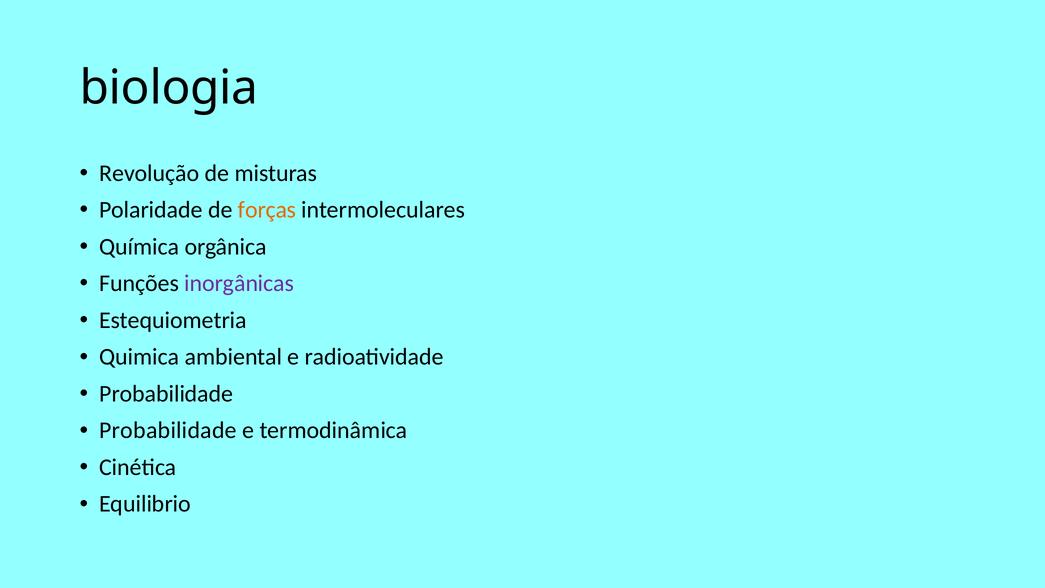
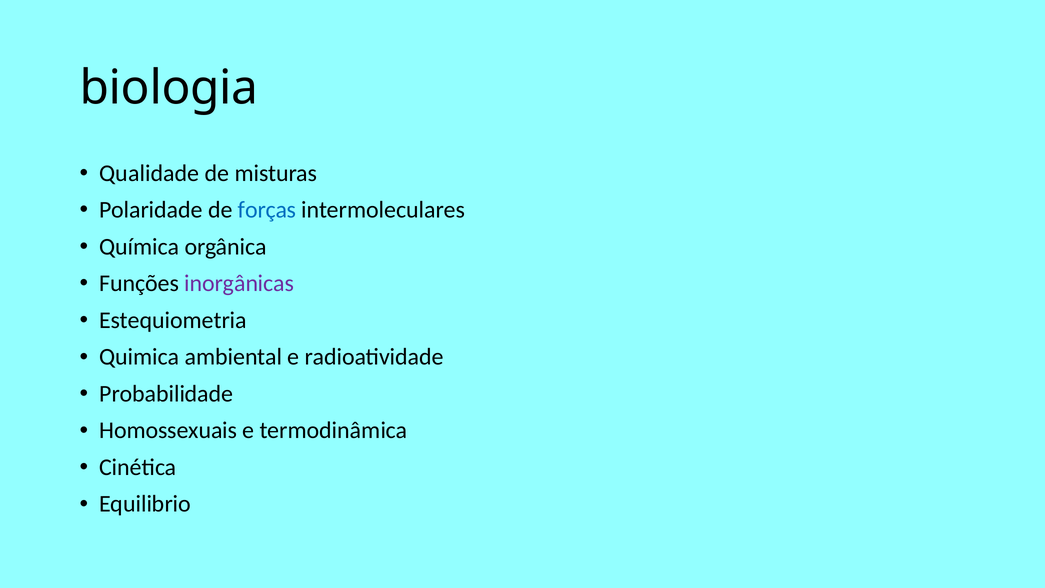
Revolução: Revolução -> Qualidade (149, 173)
forças colour: orange -> blue (267, 210)
Probabilidade: Probabilidade -> Homossexuais (168, 430)
